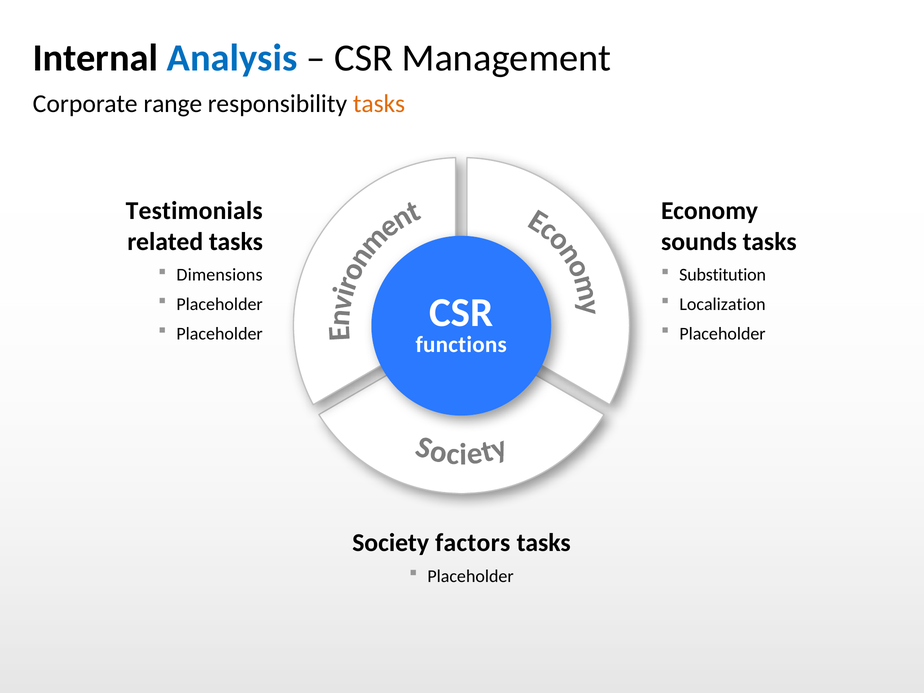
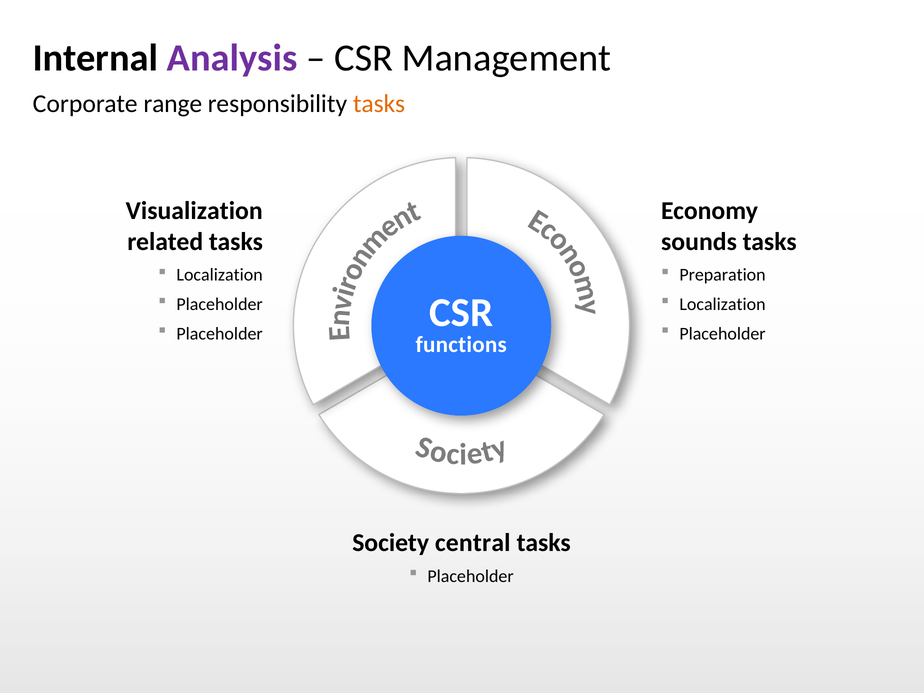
Analysis colour: blue -> purple (232, 58)
Testimonials: Testimonials -> Visualization (194, 211)
Dimensions: Dimensions -> Localization (220, 275)
Substitution: Substitution -> Preparation (723, 275)
factors: factors -> central (473, 543)
